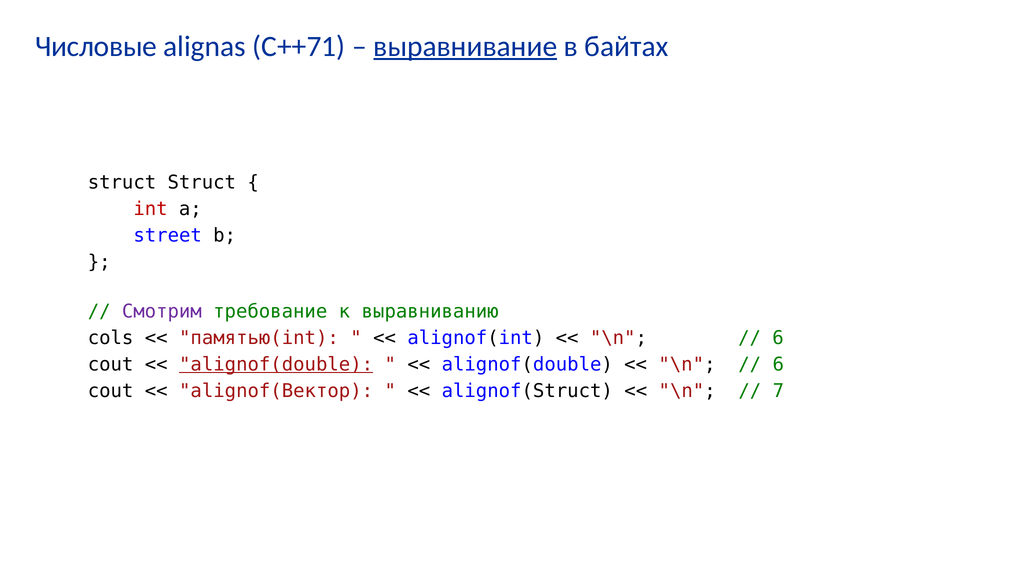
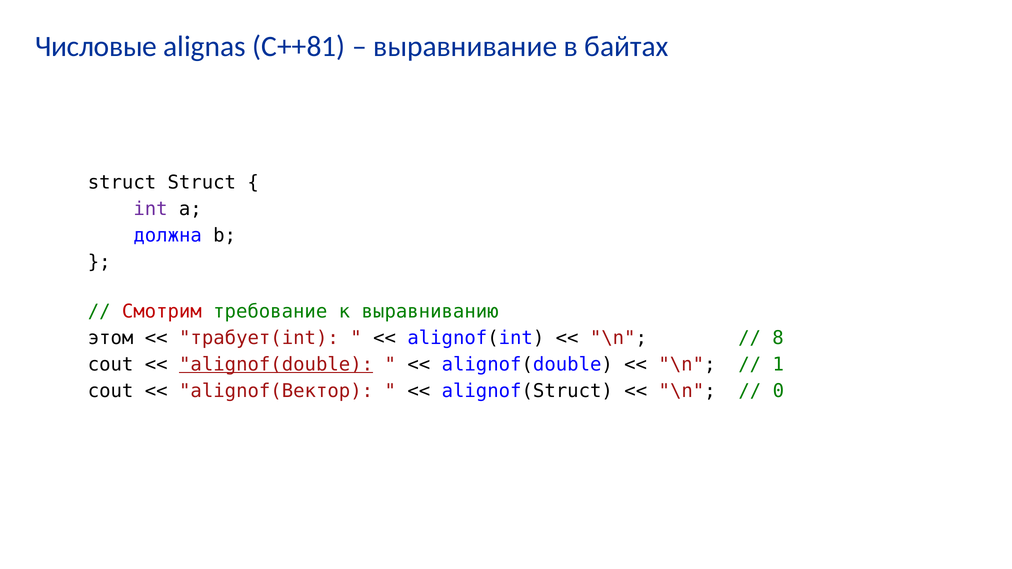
C++71: C++71 -> C++81 (299, 46)
выравнивание underline: present -> none (465, 46)
int colour: red -> purple (151, 209)
street: street -> должна (168, 236)
Смотрим colour: purple -> red (162, 311)
cols: cols -> этом (111, 338)
памятью(int: памятью(int -> трабует(int (259, 338)
6: 6 -> 8 (778, 338)
6: 6 -> 1 (778, 365)
7: 7 -> 0 (778, 391)
